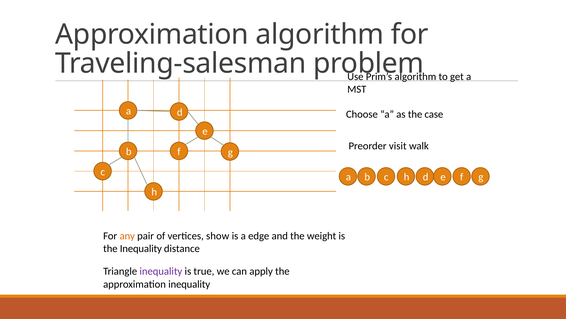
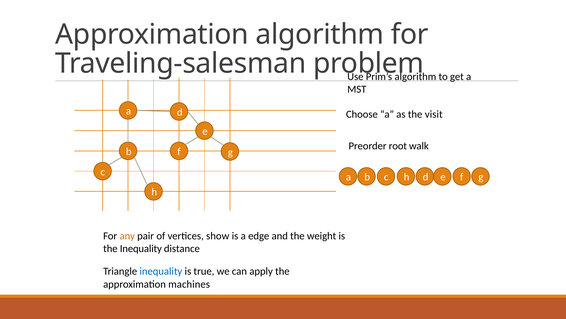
case: case -> visit (434, 114)
visit: visit -> root (398, 146)
inequality colour: purple -> blue (161, 271)
approximation inequality: inequality -> machines (189, 284)
